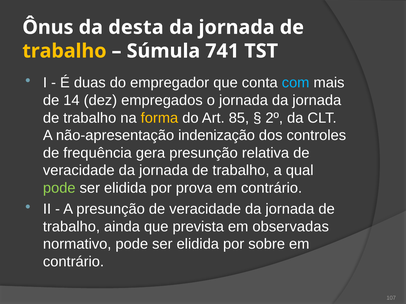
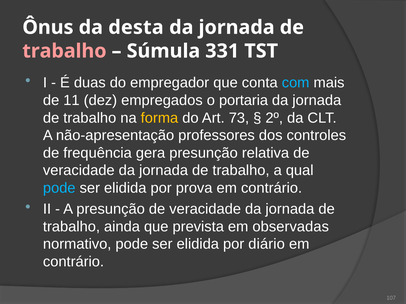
trabalho colour: yellow -> pink (64, 51)
741: 741 -> 331 (222, 51)
14: 14 -> 11 (71, 100)
o jornada: jornada -> portaria (244, 100)
85: 85 -> 73 (239, 118)
indenização: indenização -> professores (217, 136)
pode colour: light green -> light blue (59, 188)
sobre: sobre -> diário (267, 245)
